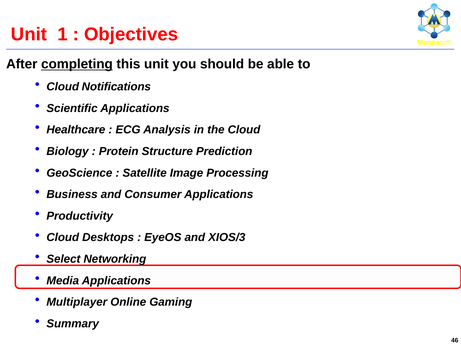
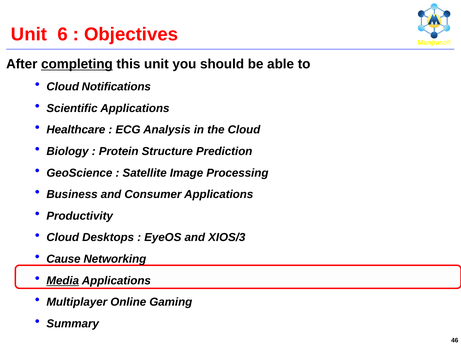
1: 1 -> 6 (63, 34)
Select: Select -> Cause (63, 259)
Media underline: none -> present (63, 280)
